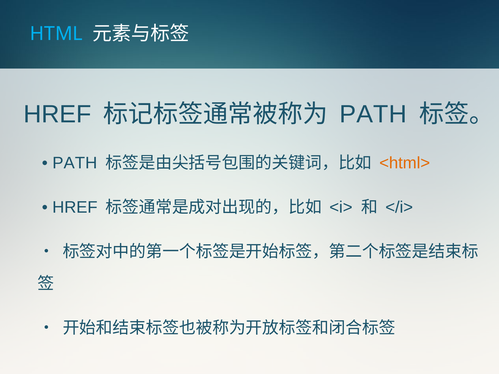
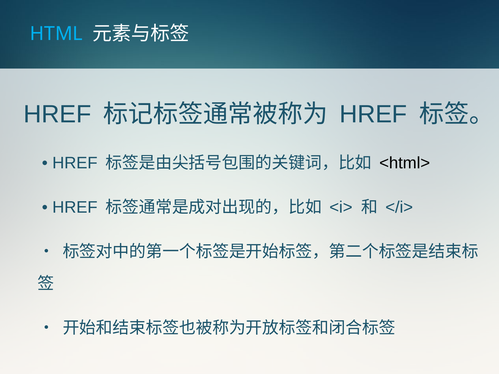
PATH: PATH -> HREF (373, 114)
PATH: PATH -> HREF (75, 163)
<html> colour: orange -> black (405, 163)
